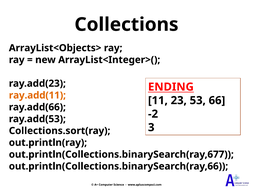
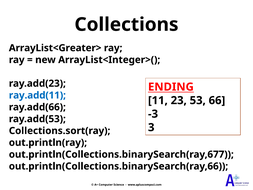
ArrayList<Objects>: ArrayList<Objects> -> ArrayList<Greater> (55, 48)
ray.add(11 colour: orange -> blue (37, 95)
-2: -2 -> -3 (153, 114)
